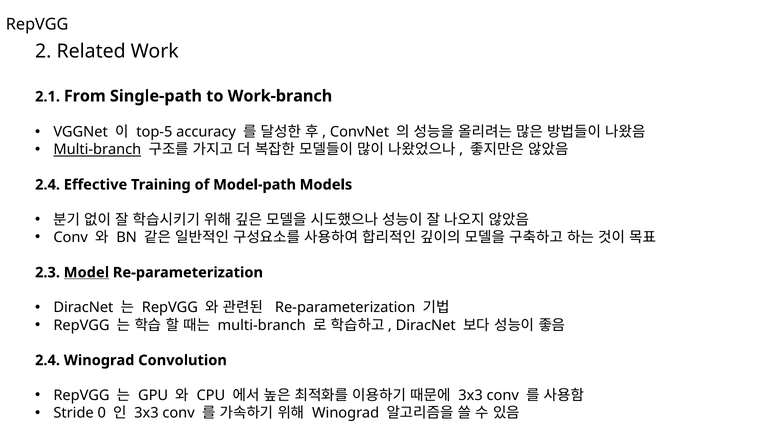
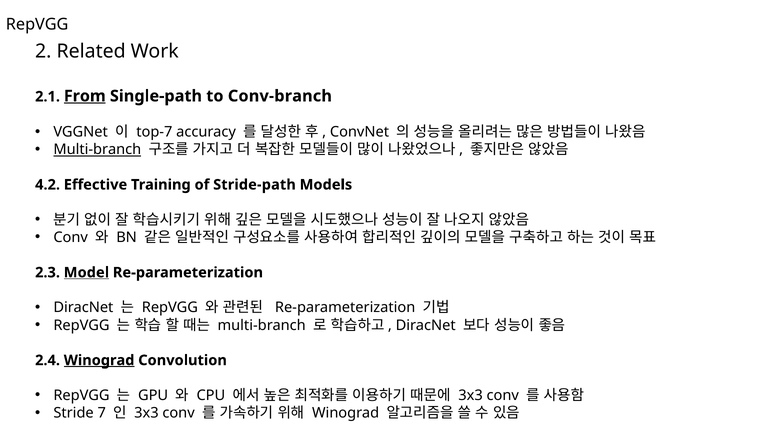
From underline: none -> present (85, 96)
Work-branch: Work-branch -> Conv-branch (280, 96)
top-5: top-5 -> top-7 (154, 132)
2.4: 2.4 -> 4.2 (48, 185)
Model-path: Model-path -> Stride-path (254, 185)
Winograd underline: none -> present (99, 360)
0: 0 -> 7 (102, 413)
